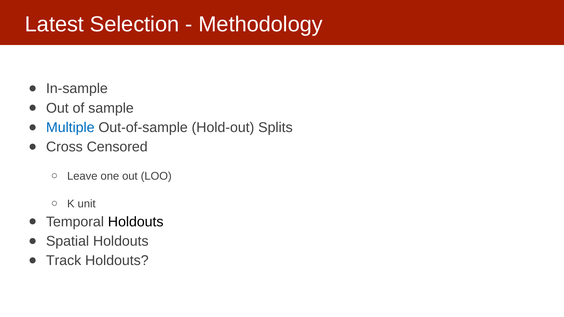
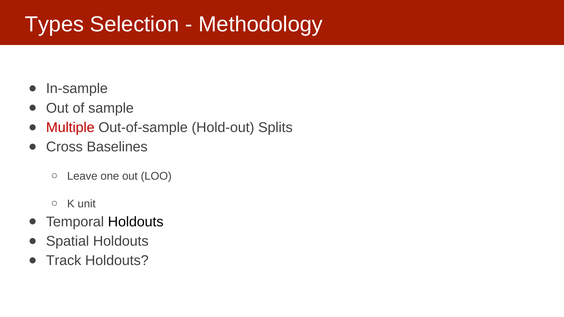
Latest: Latest -> Types (54, 24)
Multiple colour: blue -> red (70, 128)
Censored: Censored -> Baselines (117, 147)
